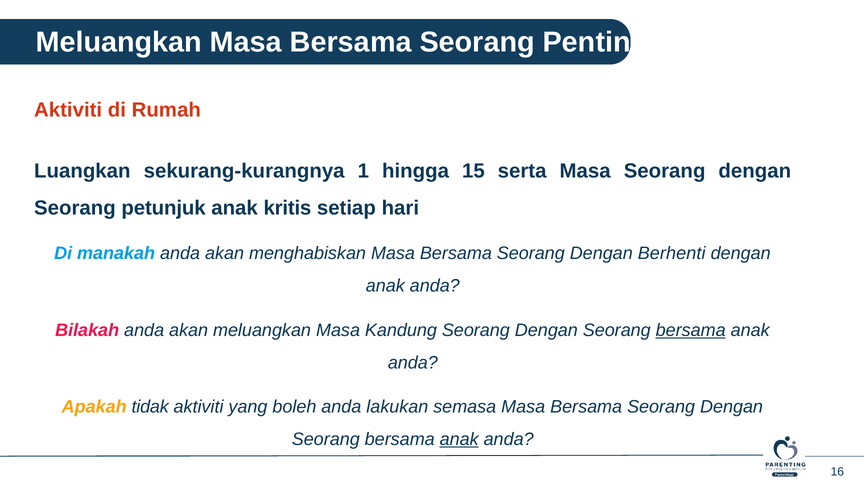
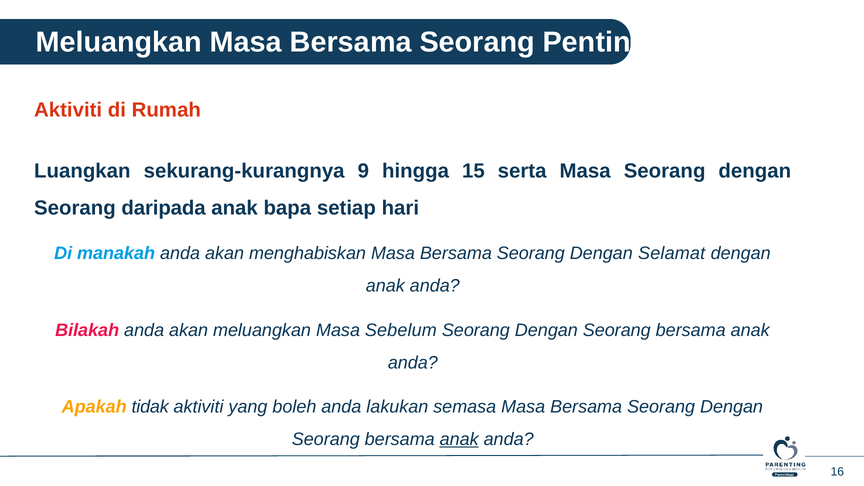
1: 1 -> 9 (363, 171)
petunjuk: petunjuk -> daripada (164, 208)
kritis: kritis -> bapa (287, 208)
Berhenti: Berhenti -> Selamat (672, 253)
Kandung: Kandung -> Sebelum (401, 330)
bersama underline: present -> none (691, 330)
